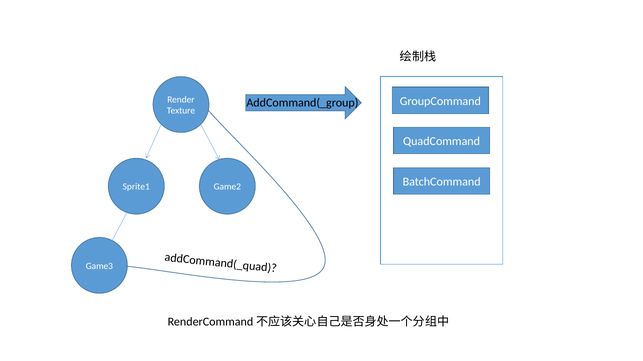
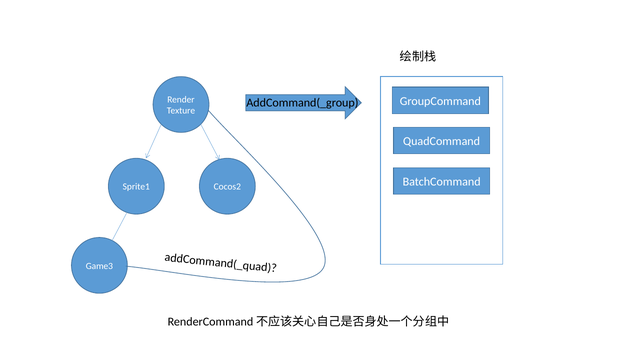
Game2: Game2 -> Cocos2 (227, 187)
